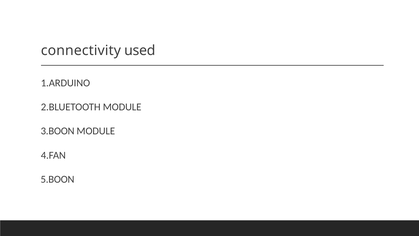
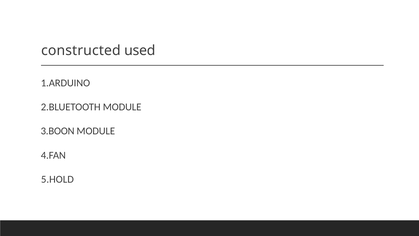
connectivity: connectivity -> constructed (81, 50)
5.BOON: 5.BOON -> 5.HOLD (57, 179)
